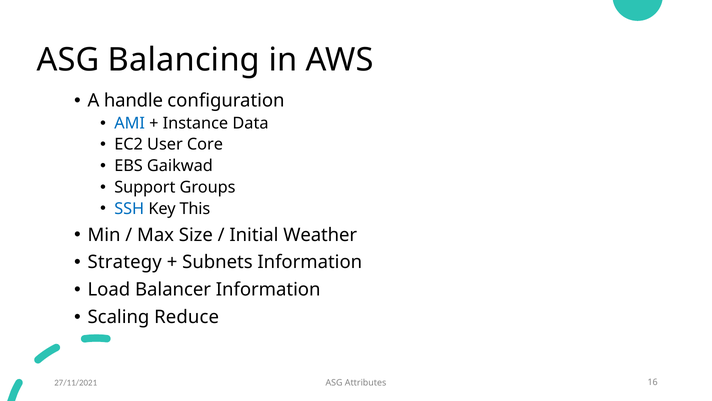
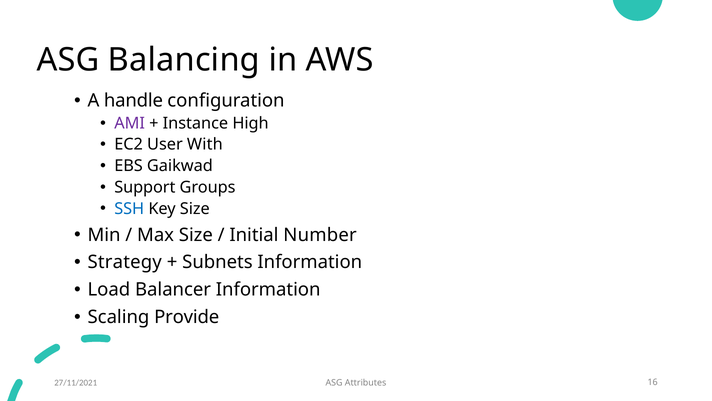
AMI colour: blue -> purple (130, 123)
Data: Data -> High (251, 123)
Core: Core -> With (205, 144)
Key This: This -> Size (195, 208)
Weather: Weather -> Number (320, 235)
Reduce: Reduce -> Provide (187, 317)
